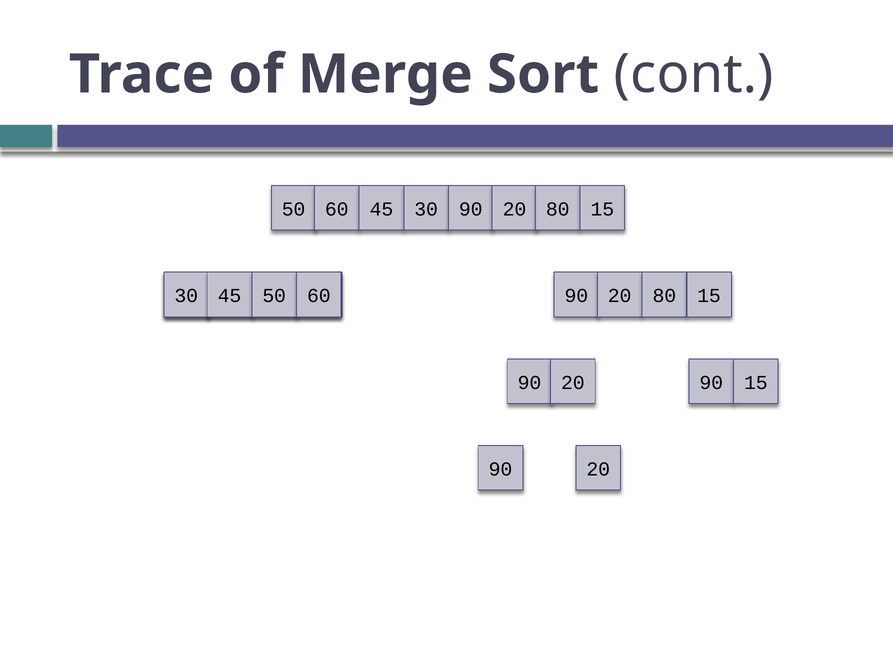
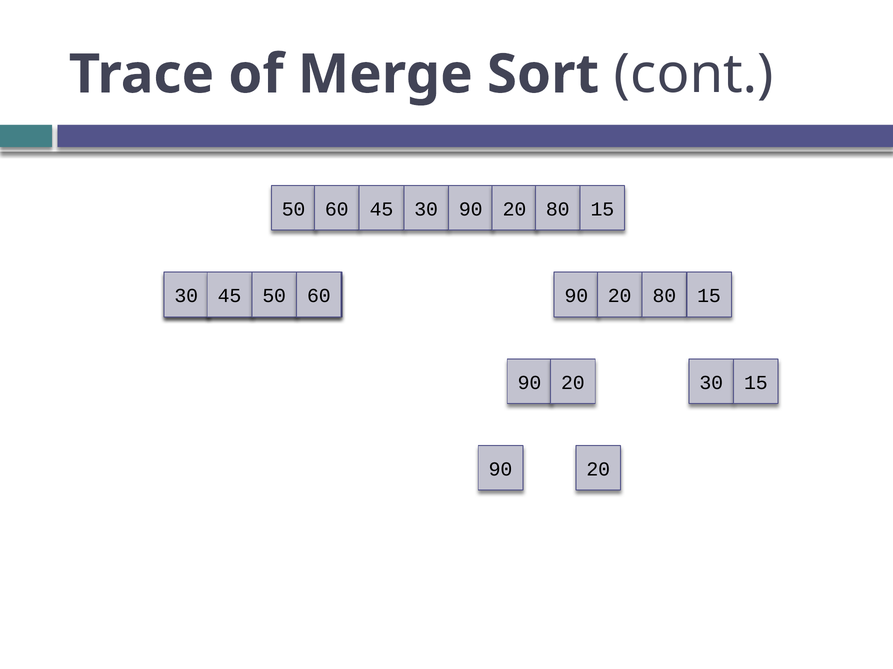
20 90: 90 -> 30 (711, 383)
